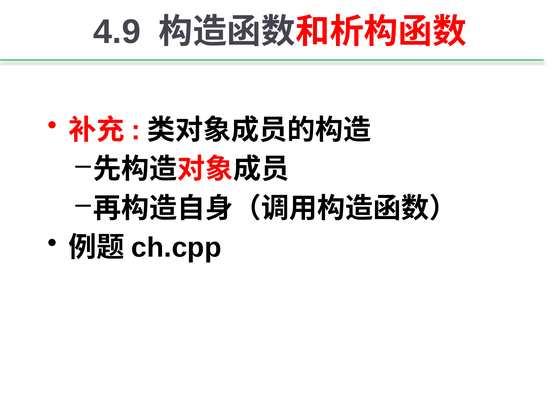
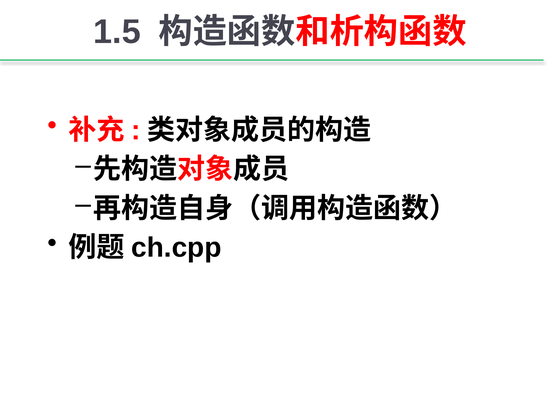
4.9: 4.9 -> 1.5 (117, 32)
